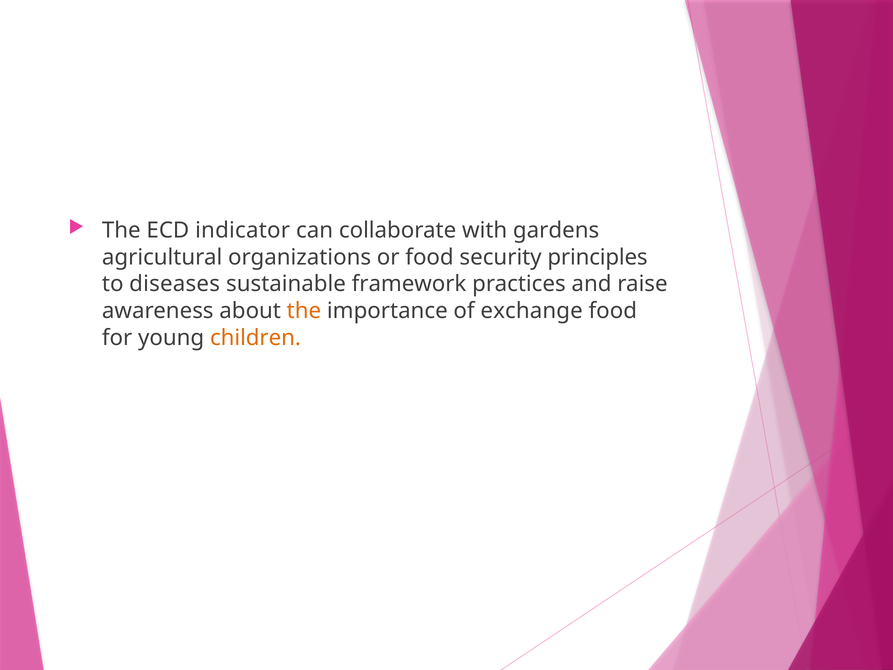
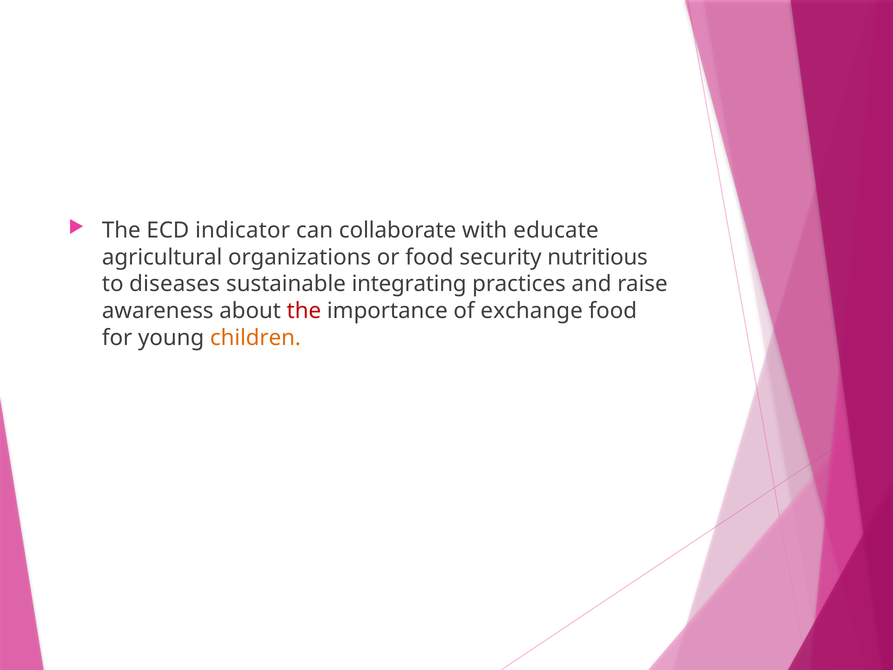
gardens: gardens -> educate (556, 230)
principles: principles -> nutritious (598, 257)
framework: framework -> integrating (409, 284)
the colour: orange -> red (304, 311)
